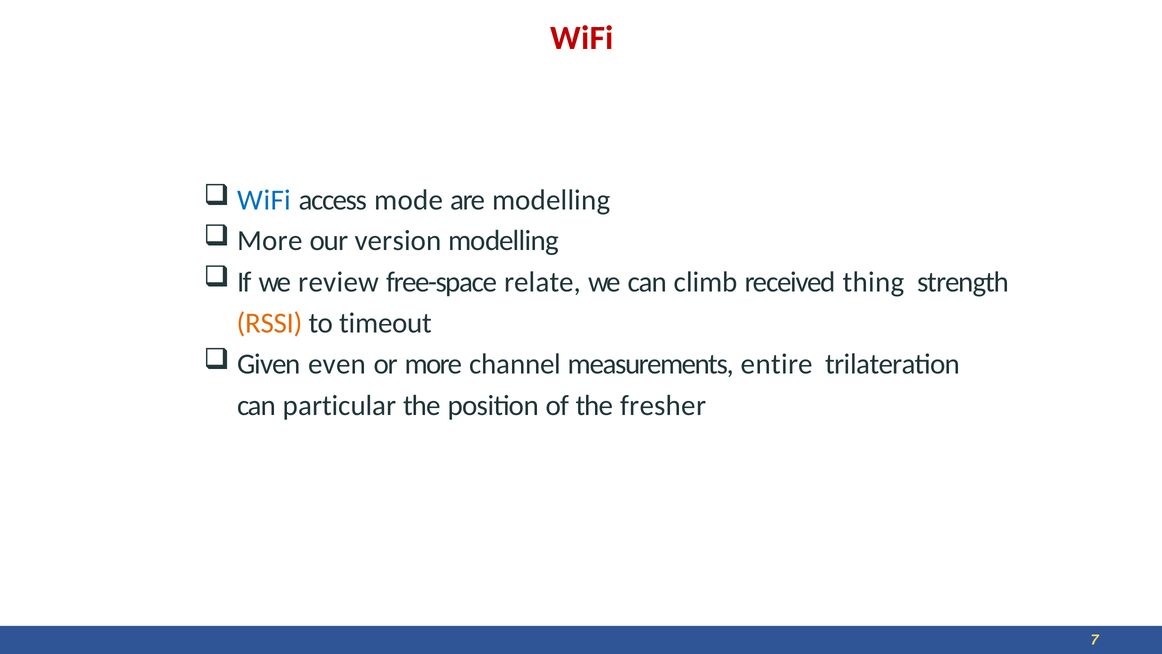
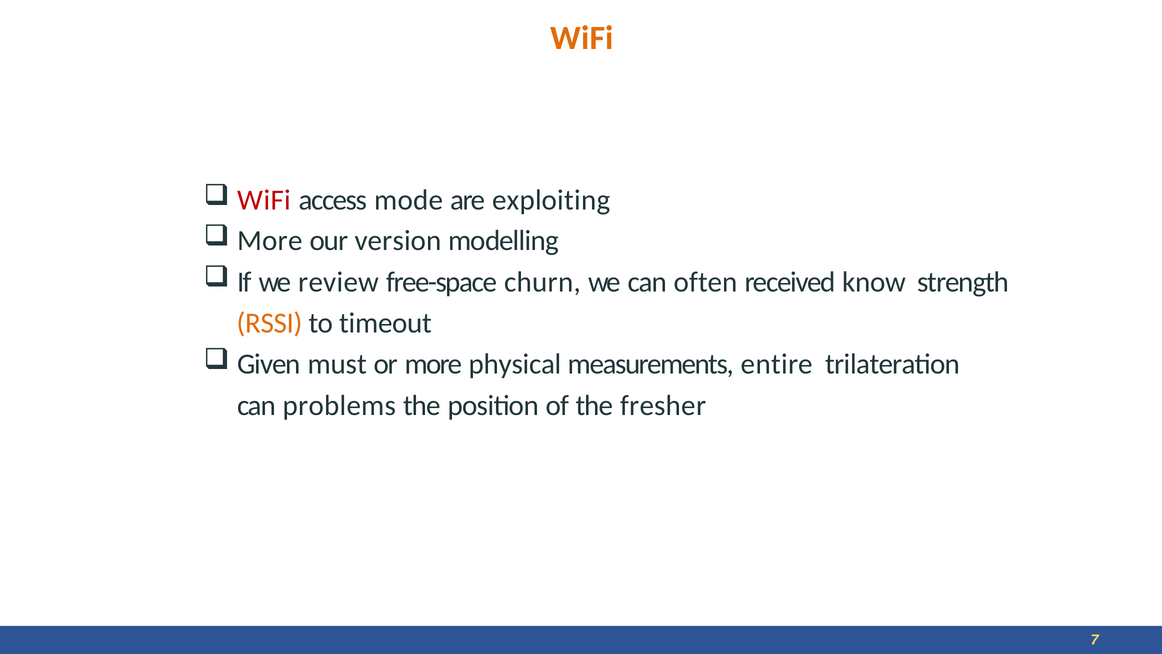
WiFi colour: red -> orange (582, 38)
WiFi colour: blue -> red (264, 200)
are modelling: modelling -> exploiting (551, 200)
relate: relate -> churn (543, 282)
climb: climb -> often (706, 282)
thing: thing -> know (874, 282)
even: even -> must (337, 364)
channel: channel -> physical (515, 364)
particular: particular -> problems (340, 405)
